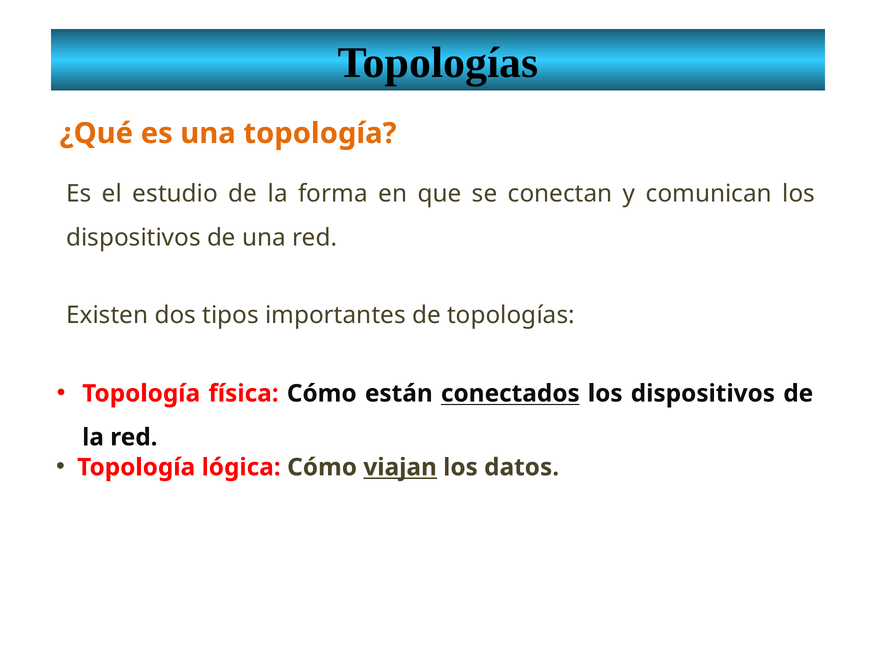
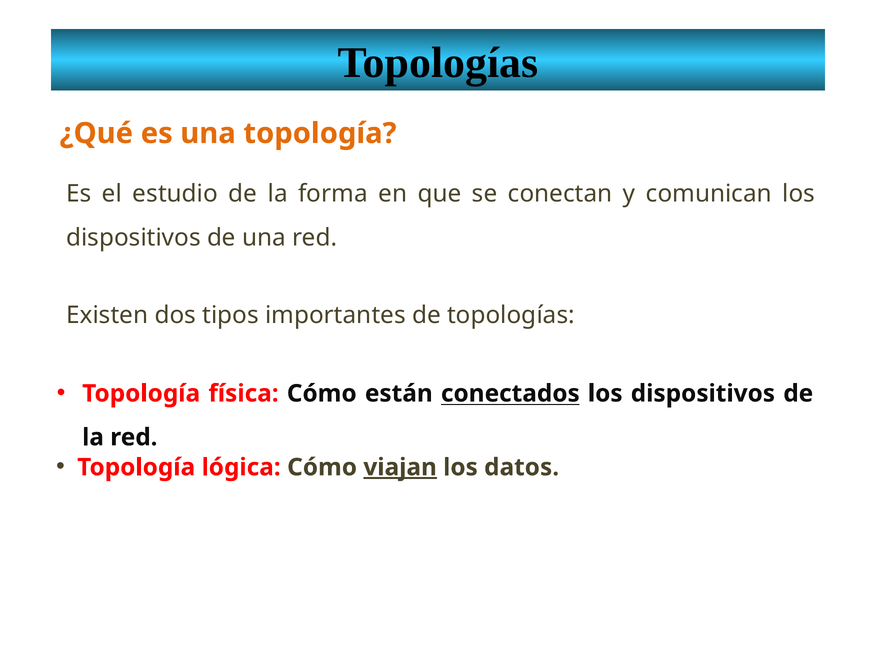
viajan underline: none -> present (400, 467)
